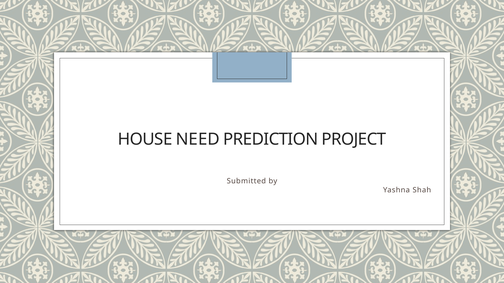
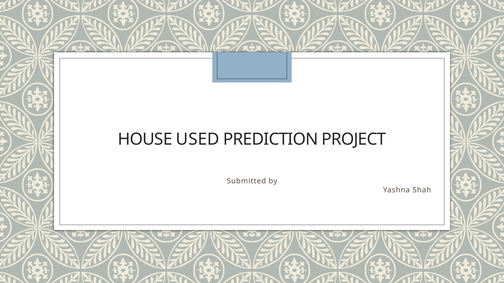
NEED: NEED -> USED (198, 139)
